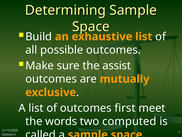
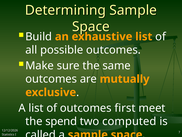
assist: assist -> same (117, 65)
words: words -> spend (61, 121)
